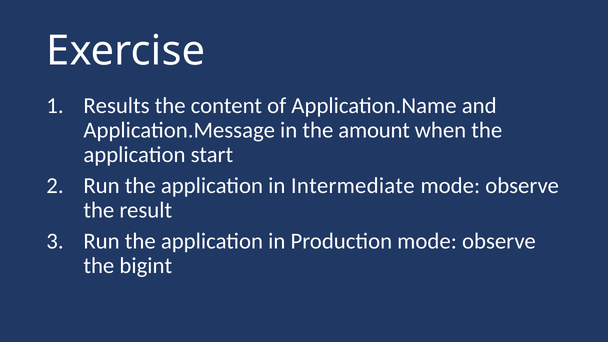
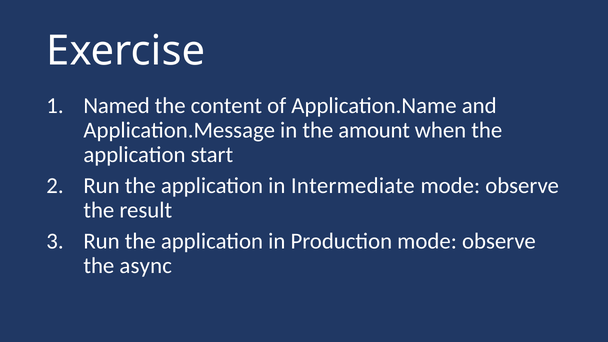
Results: Results -> Named (117, 105)
bigint: bigint -> async (146, 266)
